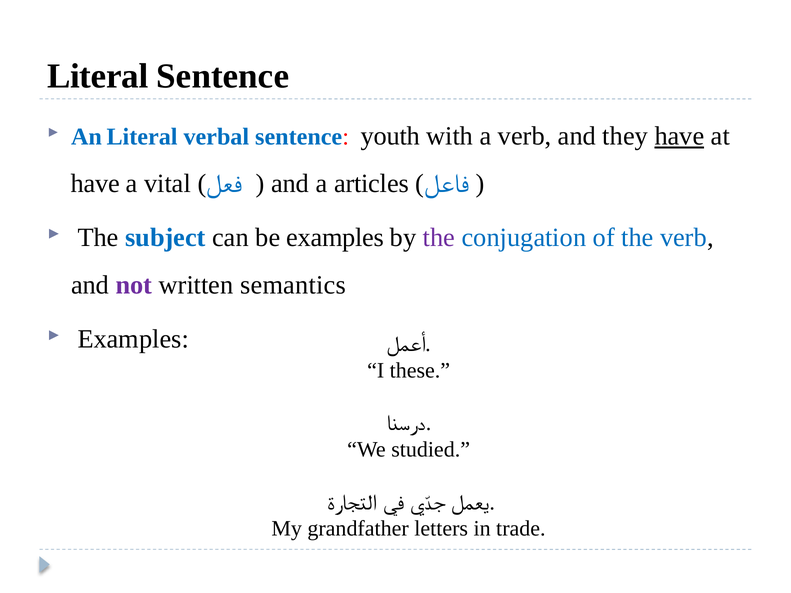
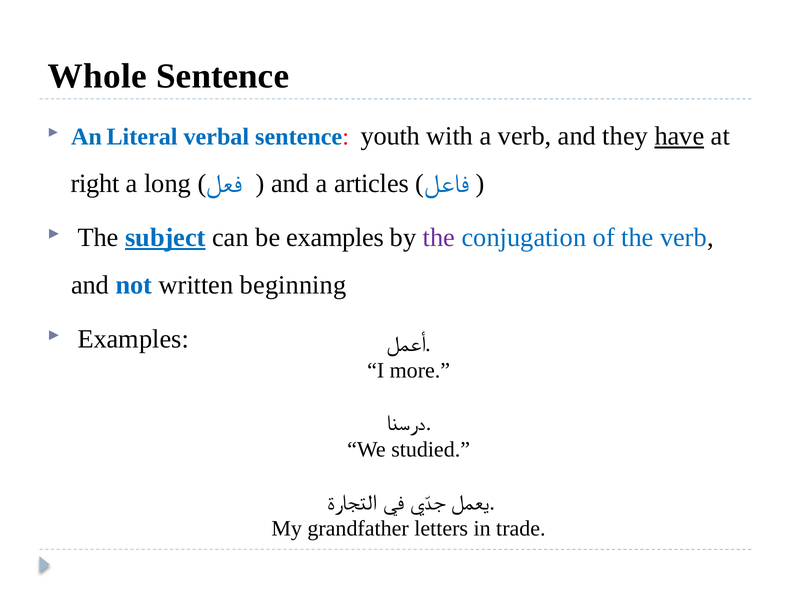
Literal: Literal -> Whole (97, 76)
have: have -> right (95, 184)
vital: vital -> long (168, 184)
subject underline: none -> present (165, 238)
not colour: purple -> blue (134, 285)
semantics: semantics -> beginning (293, 285)
these: these -> more (420, 371)
